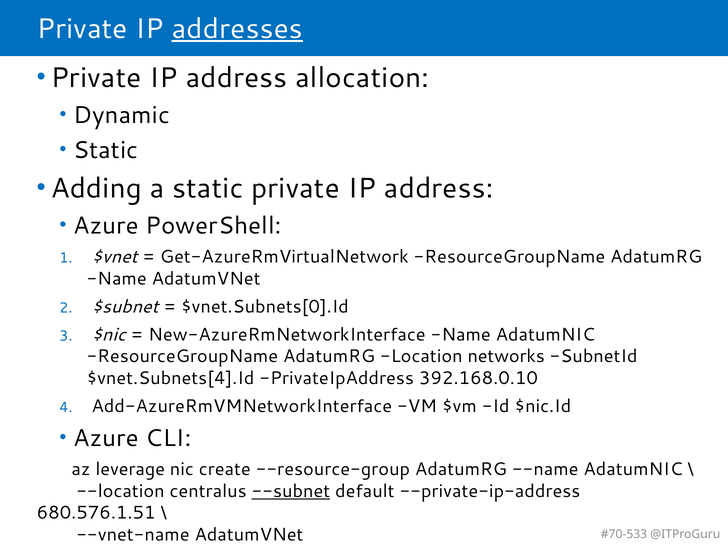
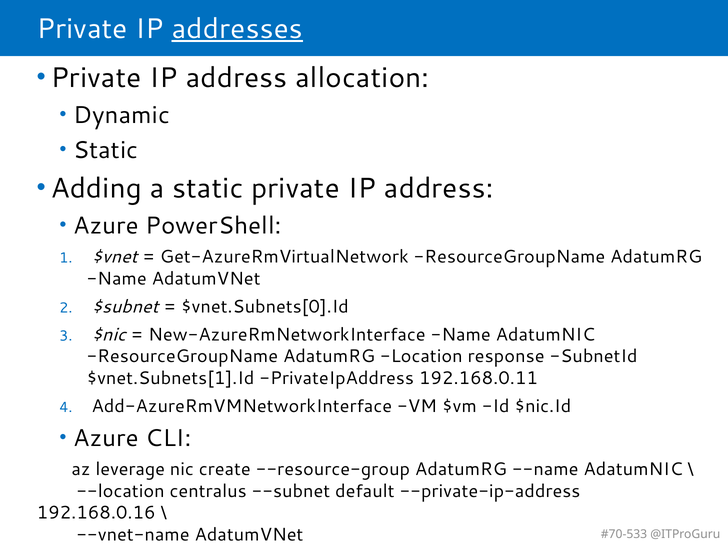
networks: networks -> response (506, 356)
$vnet.Subnets[4].Id: $vnet.Subnets[4].Id -> $vnet.Subnets[1].Id (170, 378)
392.168.0.10: 392.168.0.10 -> 192.168.0.11 (478, 378)
--subnet underline: present -> none (291, 491)
680.576.1.51: 680.576.1.51 -> 192.168.0.16 (96, 513)
